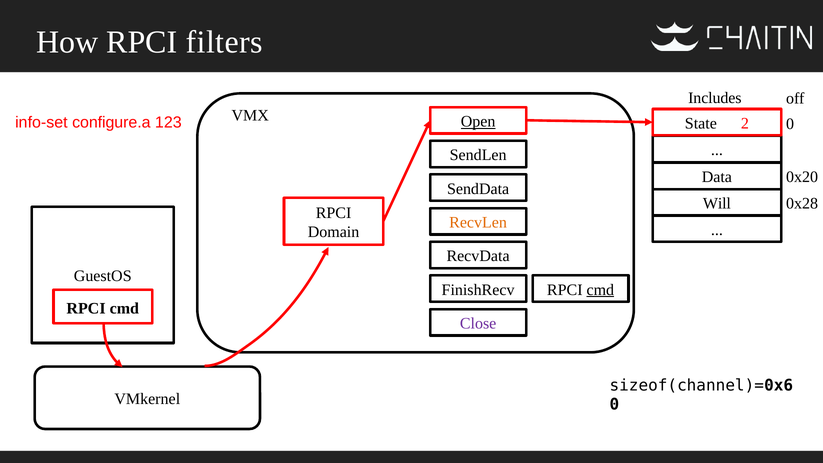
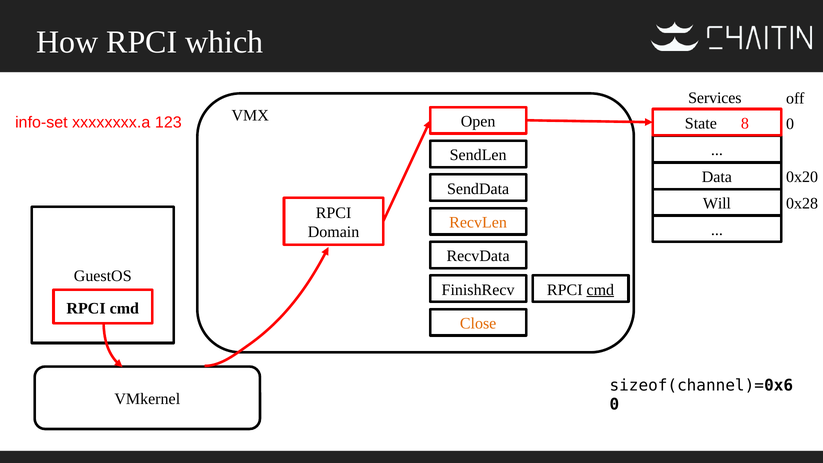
filters: filters -> which (224, 42)
Includes: Includes -> Services (715, 98)
Open underline: present -> none (478, 121)
configure.a: configure.a -> xxxxxxxx.a (111, 123)
2: 2 -> 8 (745, 123)
Close colour: purple -> orange (478, 323)
